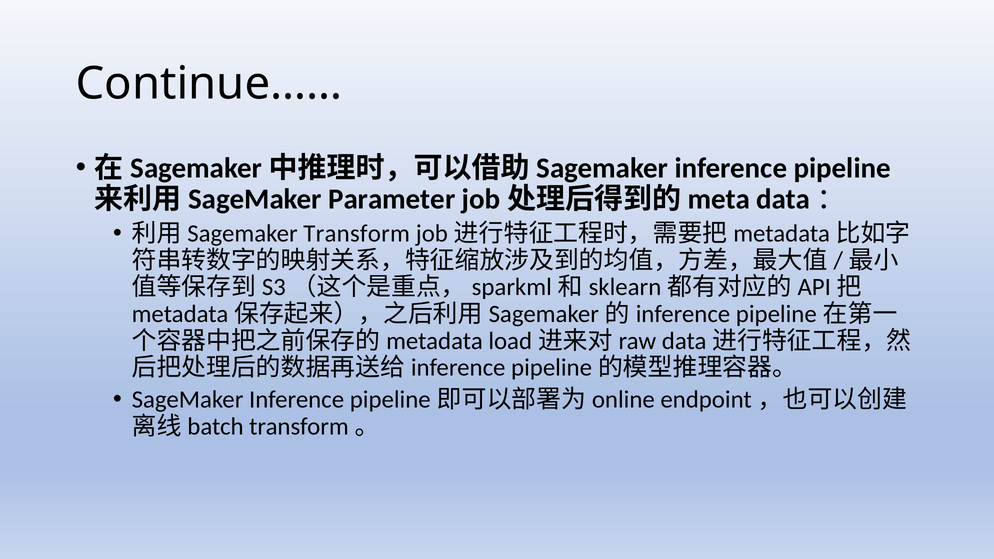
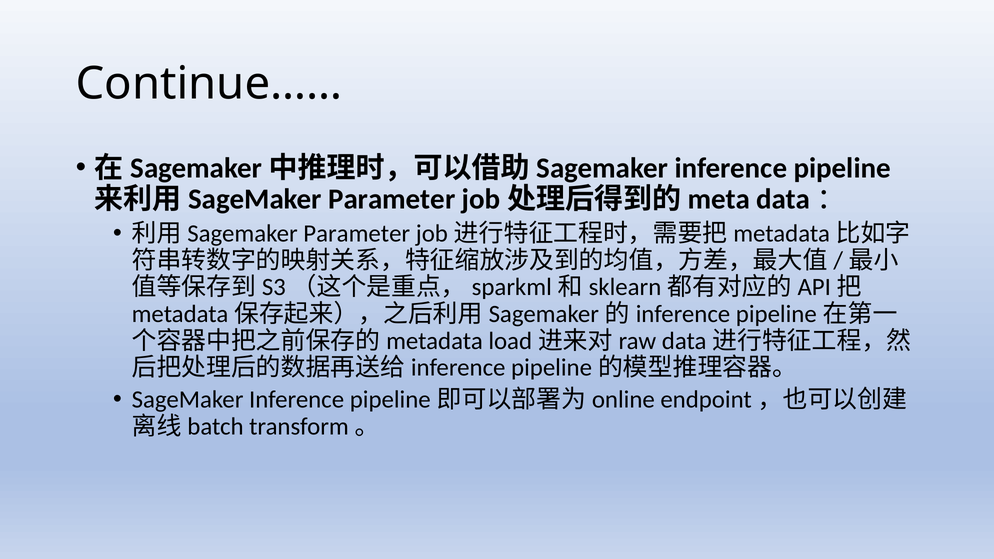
Transform: Transform -> Parameter (357, 234)
